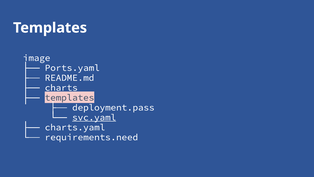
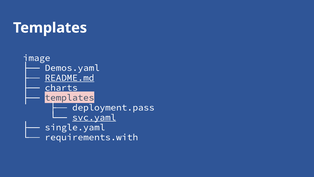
Ports.yaml: Ports.yaml -> Demos.yaml (72, 68)
README.md underline: none -> present (70, 78)
charts.yaml: charts.yaml -> single.yaml (75, 127)
requirements.need: requirements.need -> requirements.with (91, 137)
